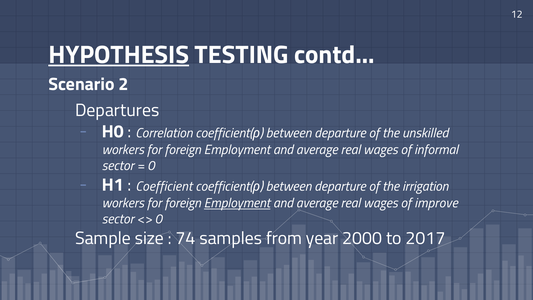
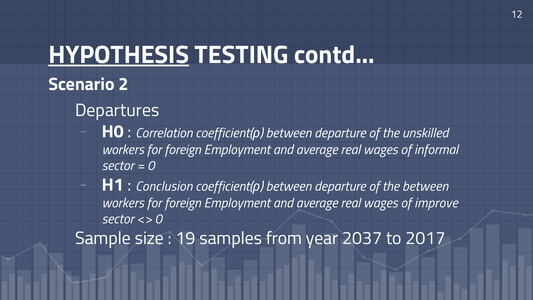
Coefficient: Coefficient -> Conclusion (164, 186)
the irrigation: irrigation -> between (425, 186)
Employment underline: present -> none (237, 203)
74: 74 -> 19 (186, 238)
2000: 2000 -> 2037 (362, 238)
